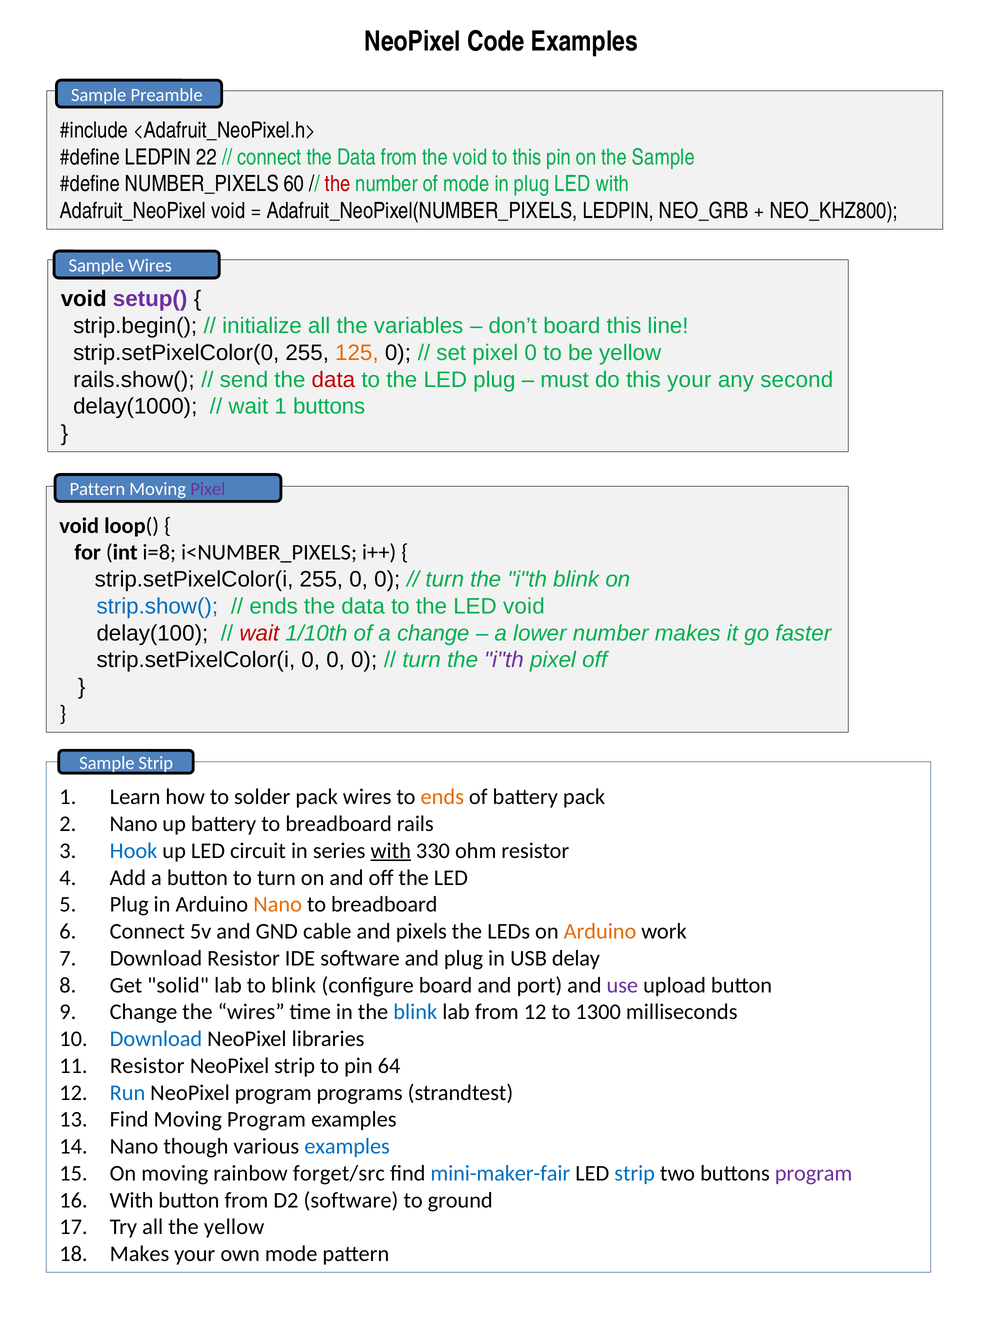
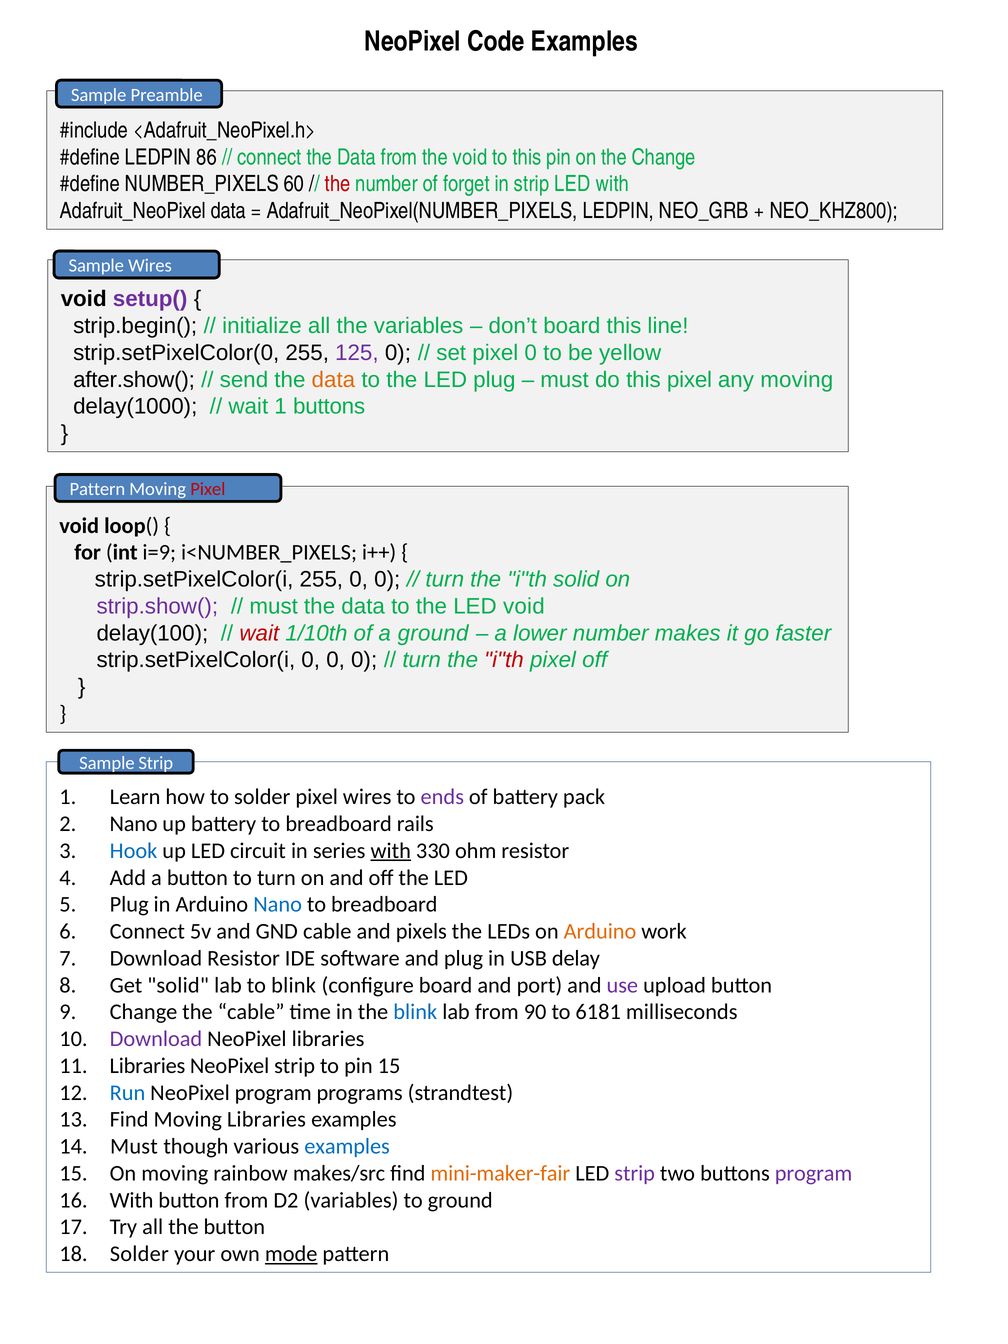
22: 22 -> 86 (207, 157)
the Sample: Sample -> Change (664, 157)
of mode: mode -> forget (466, 184)
in plug: plug -> strip (532, 184)
Adafruit_NeoPixel void: void -> data (228, 211)
125 colour: orange -> purple (357, 353)
rails.show(: rails.show( -> after.show( (134, 380)
data colour: red -> orange (333, 380)
this your: your -> pixel (690, 380)
any second: second -> moving (797, 380)
Pixel colour: purple -> red (208, 489)
i=8: i=8 -> i=9 (159, 553)
i"th blink: blink -> solid (576, 579)
strip.show( colour: blue -> purple (157, 606)
ends: ends -> must (274, 606)
a change: change -> ground (433, 633)
i"th colour: purple -> red (504, 660)
solder pack: pack -> pixel (317, 797)
ends colour: orange -> purple (442, 797)
Nano colour: orange -> blue (278, 905)
the wires: wires -> cable (251, 1012)
from 12: 12 -> 90 (535, 1012)
1300: 1300 -> 6181 (598, 1012)
Download colour: blue -> purple (156, 1039)
Resistor: Resistor -> Libraries (147, 1066)
pin 64: 64 -> 15 (389, 1066)
Moving Program: Program -> Libraries (266, 1120)
Nano: Nano -> Must (134, 1146)
forget/src: forget/src -> makes/src (339, 1173)
mini-maker-fair colour: blue -> orange (500, 1173)
strip colour: blue -> purple (635, 1173)
D2 software: software -> variables (351, 1200)
the yellow: yellow -> button (234, 1227)
Makes: Makes -> Solder (139, 1254)
mode underline: none -> present (291, 1254)
